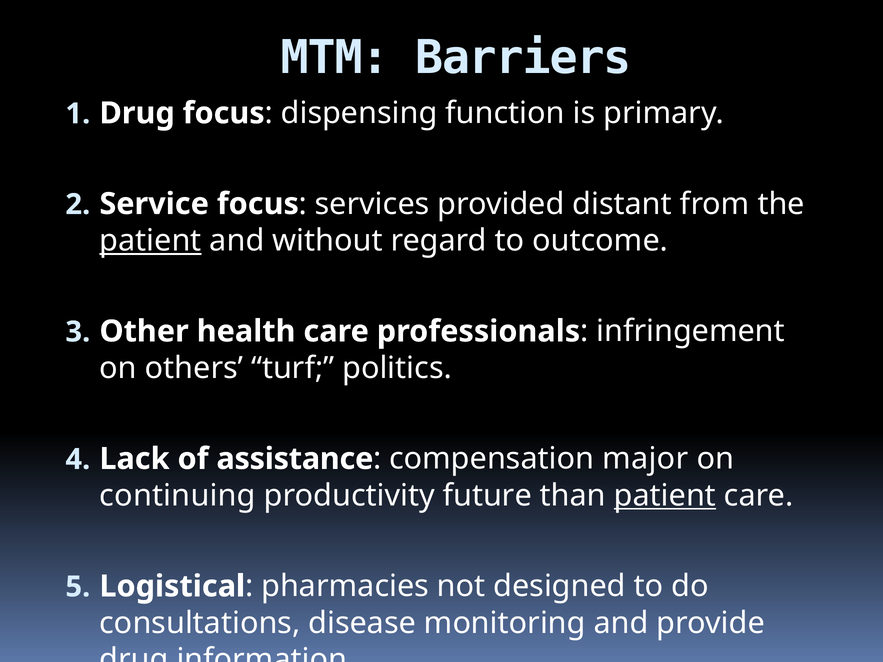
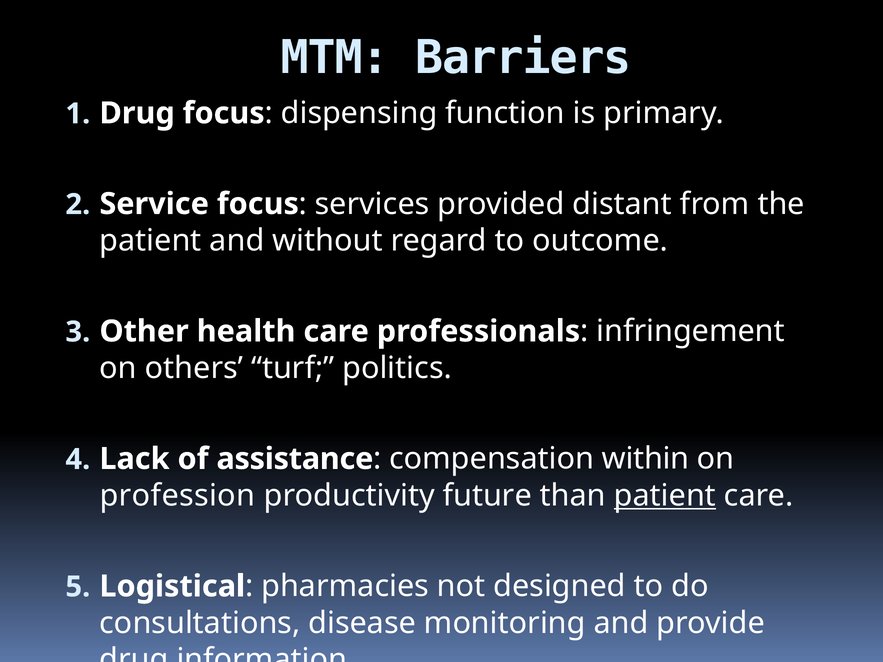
patient underline: present -> none (150, 241)
major: major -> within (646, 459)
continuing: continuing -> profession (178, 496)
